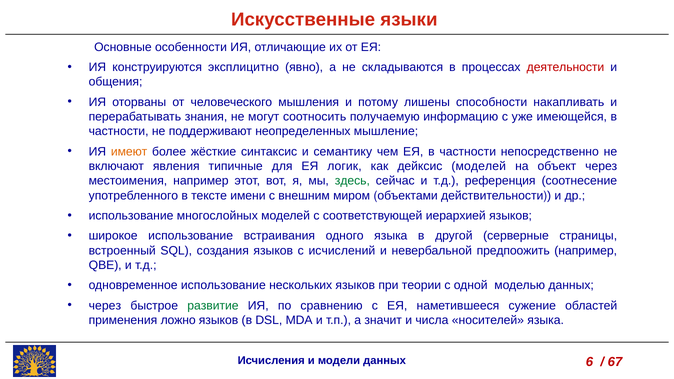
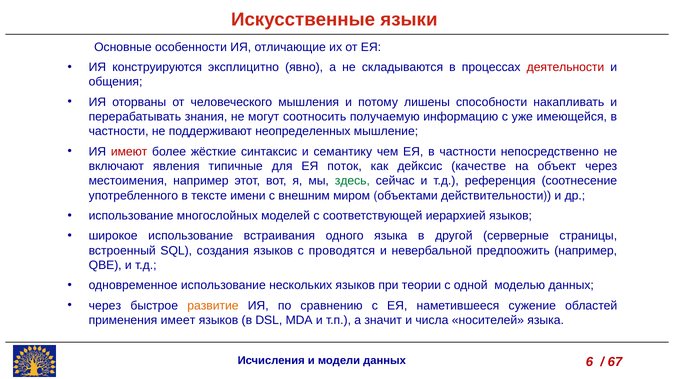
имеют colour: orange -> red (129, 152)
логик: логик -> поток (345, 166)
дейксис моделей: моделей -> качестве (479, 166)
исчислений: исчислений -> проводятся (342, 251)
развитие colour: green -> orange (213, 306)
ложно: ложно -> имеет (178, 320)
